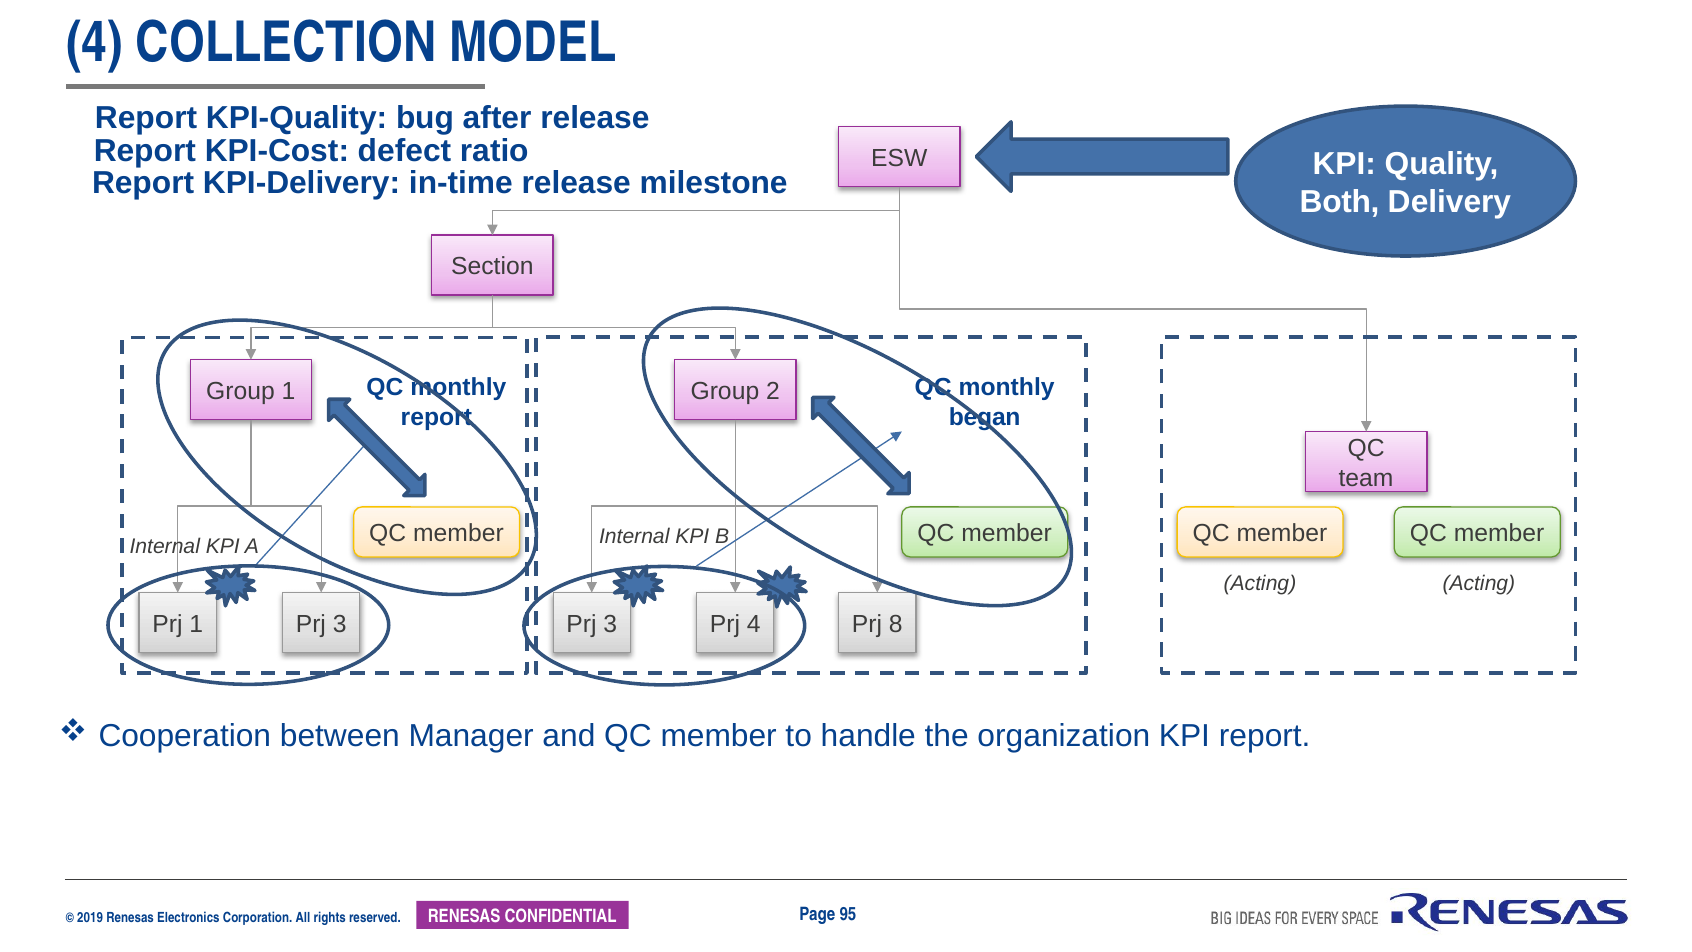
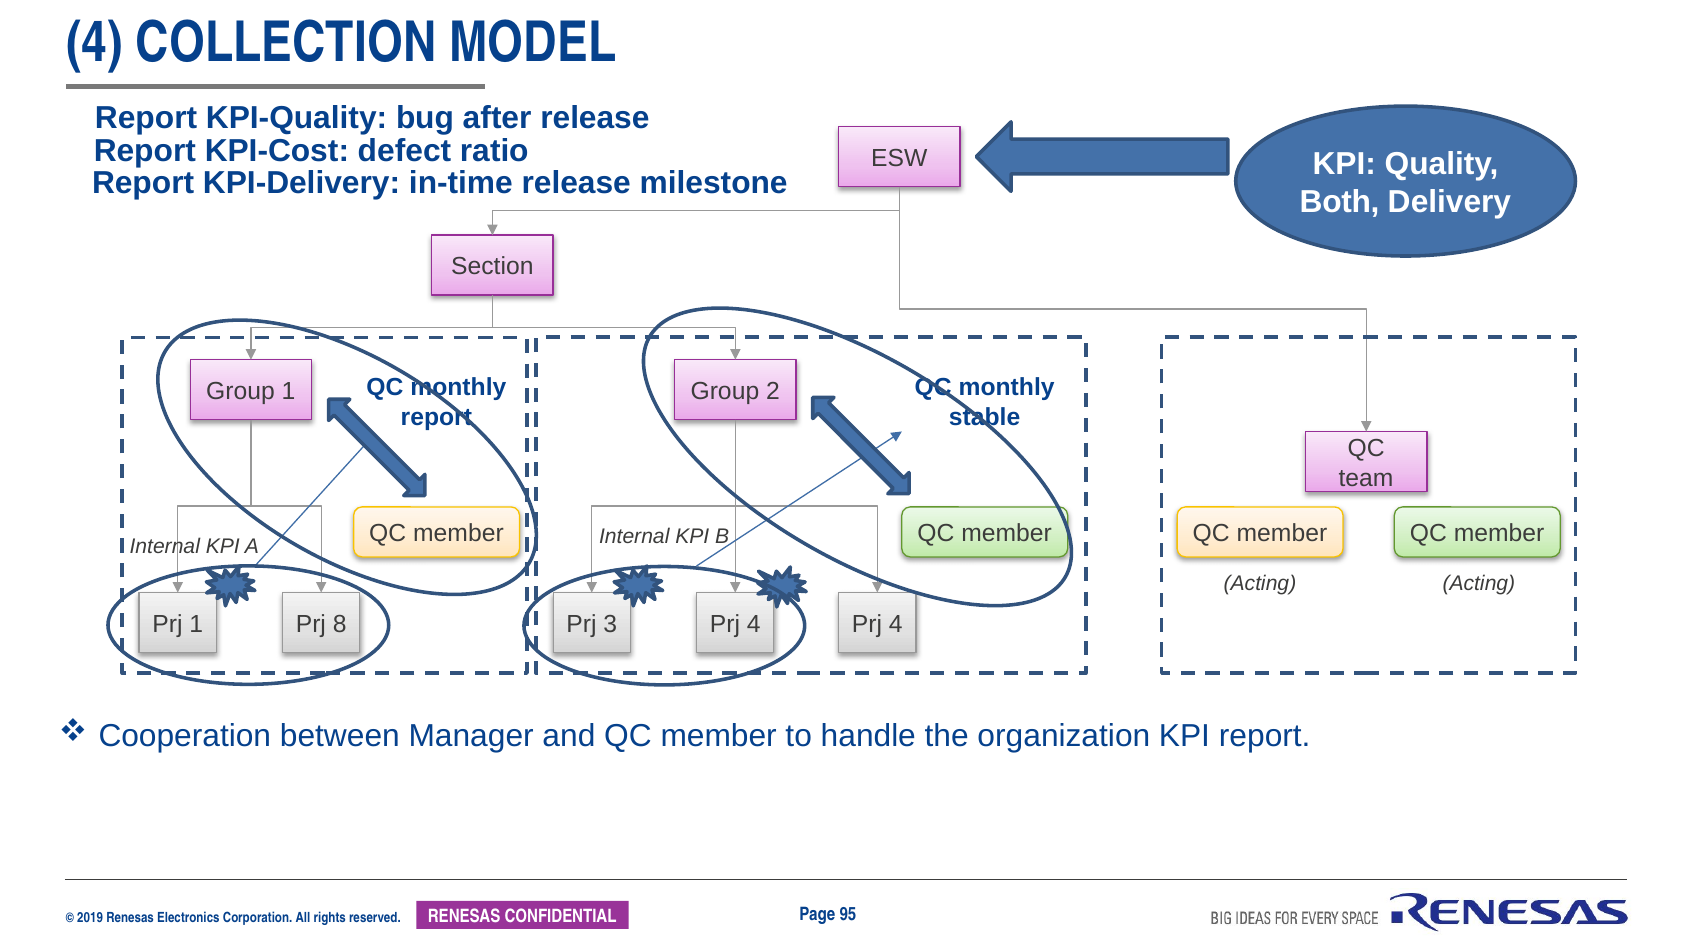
began: began -> stable (985, 417)
1 Prj 3: 3 -> 8 (340, 624)
4 Prj 8: 8 -> 4 (896, 624)
